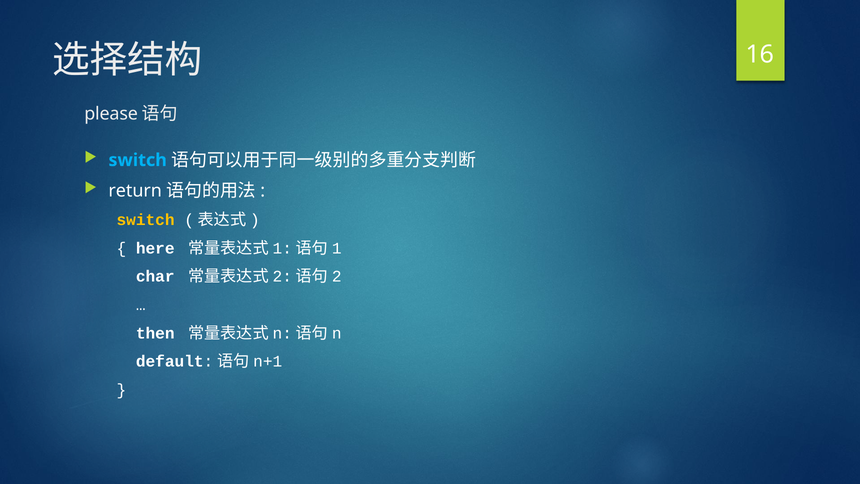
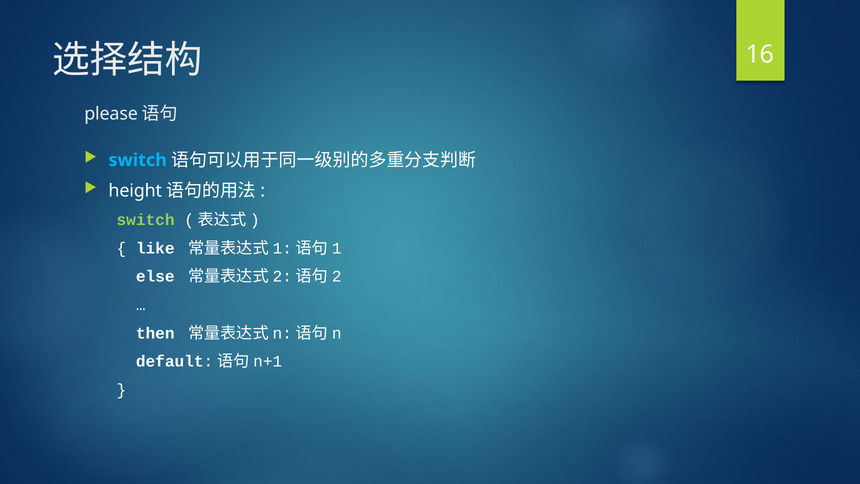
return: return -> height (135, 191)
switch colour: yellow -> light green (146, 220)
here: here -> like (155, 248)
char: char -> else (155, 276)
